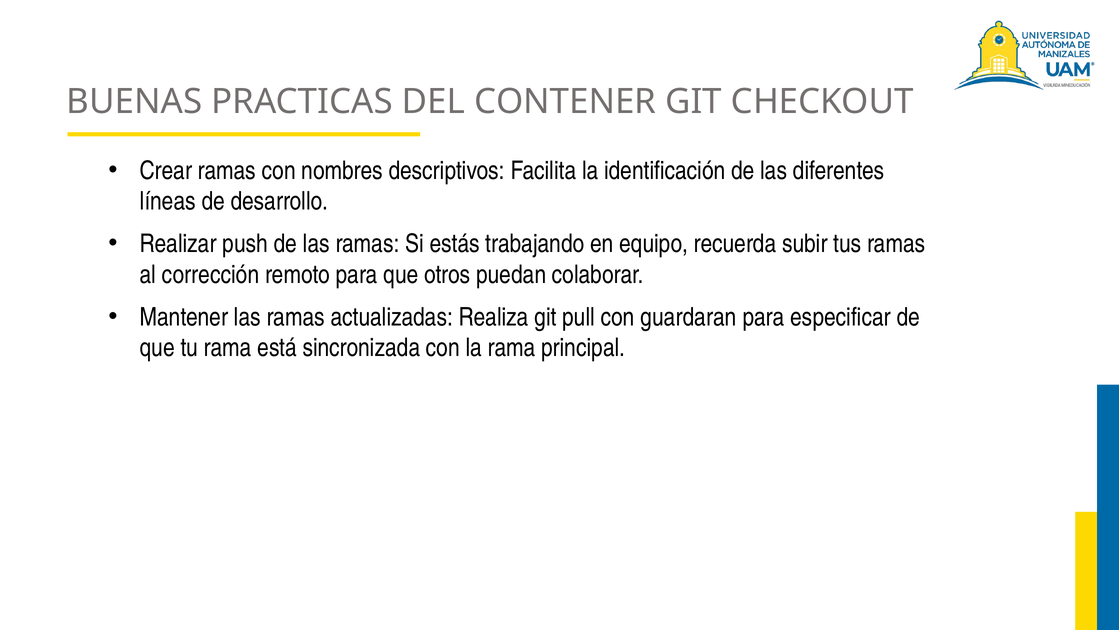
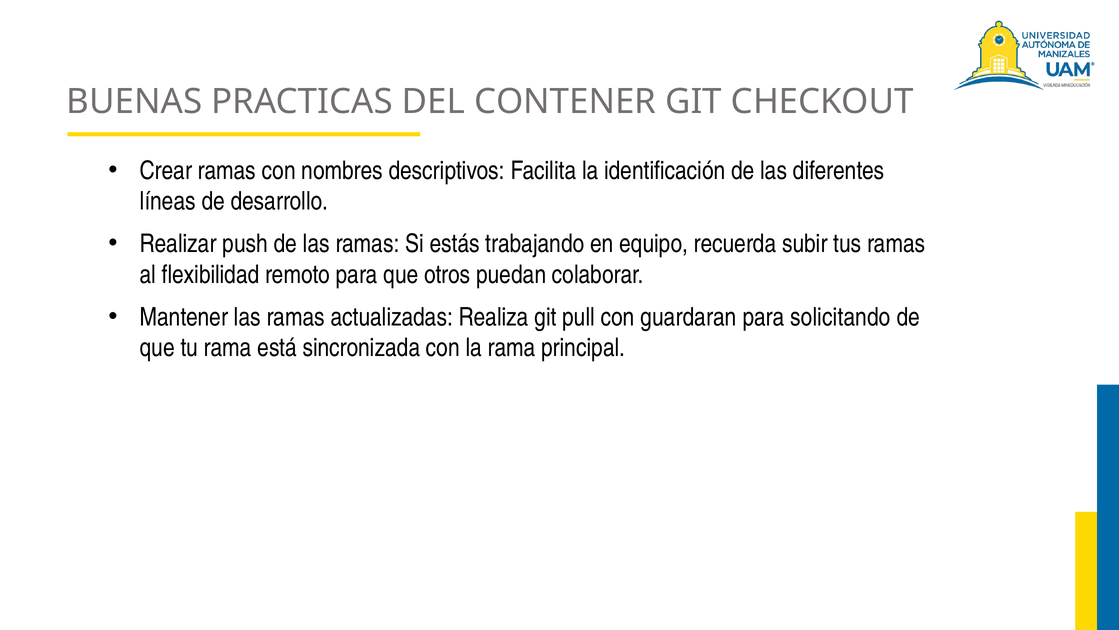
corrección: corrección -> flexibilidad (211, 274)
especificar: especificar -> solicitando (840, 317)
